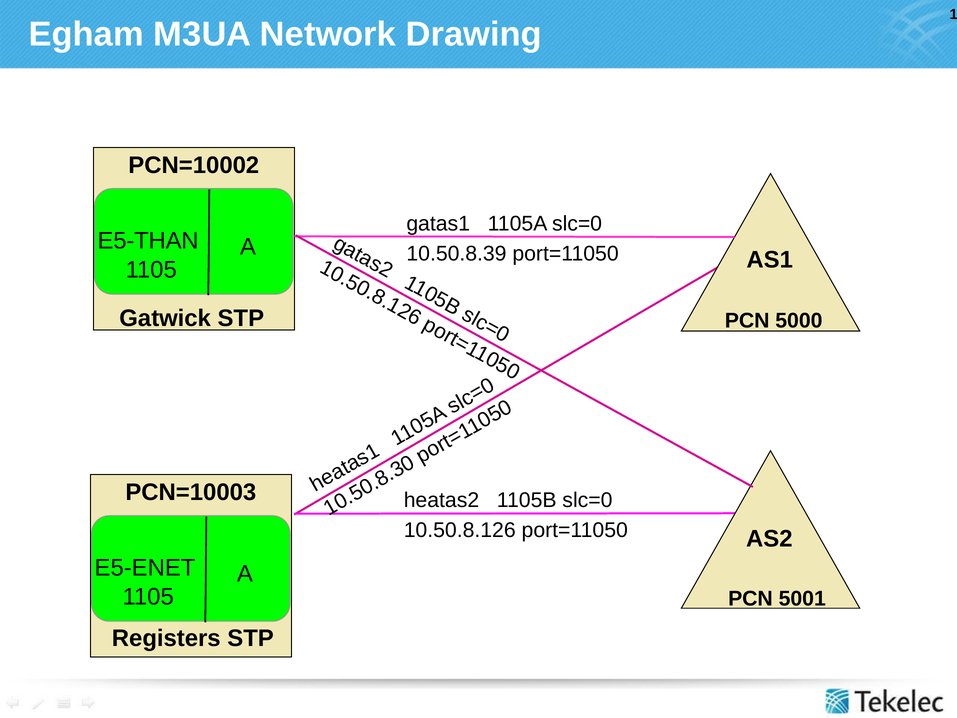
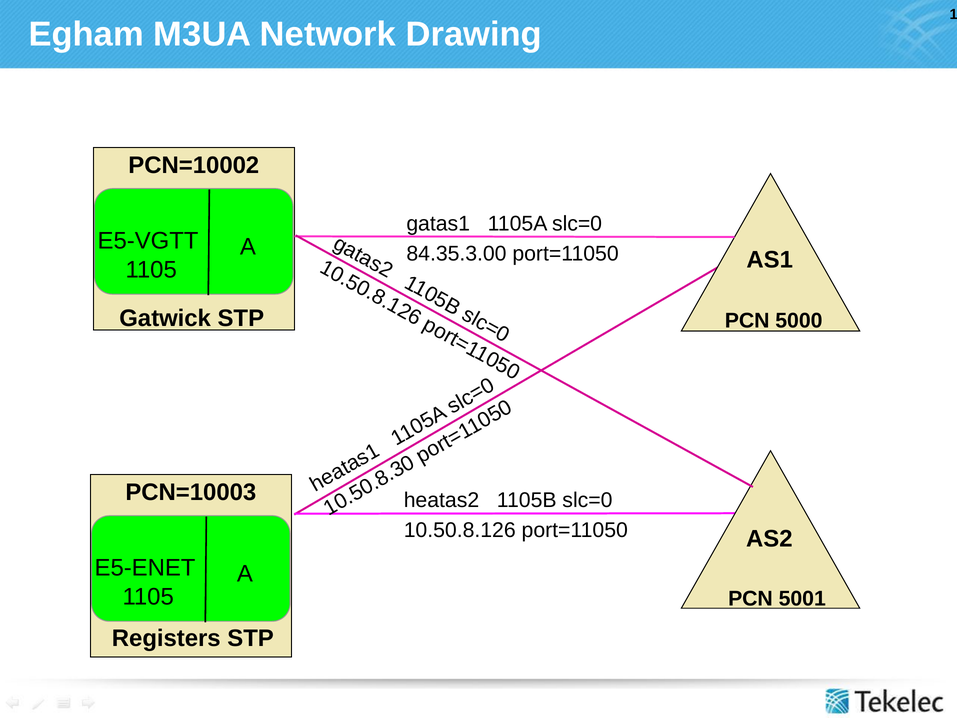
E5-THAN: E5-THAN -> E5-VGTT (148, 241)
10.50.8.39: 10.50.8.39 -> 84.35.3.00 (457, 253)
